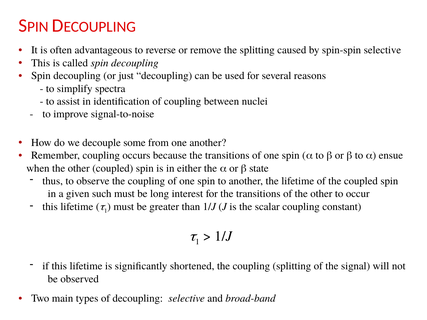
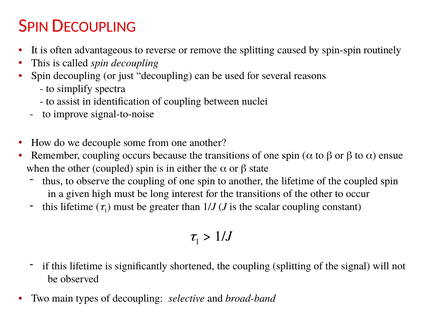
spin-spin selective: selective -> routinely (382, 50)
such: such -> high (102, 194)
